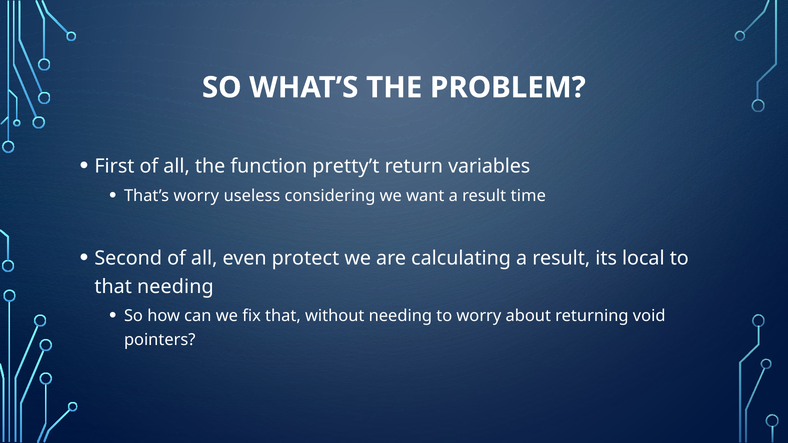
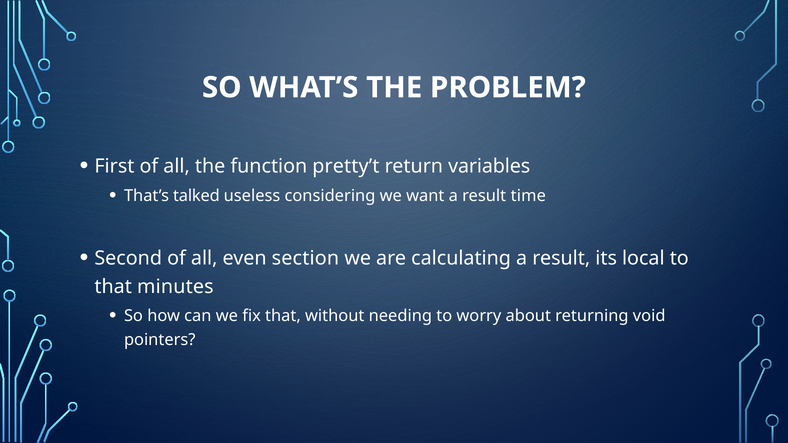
That’s worry: worry -> talked (196, 196)
protect: protect -> section (305, 258)
that needing: needing -> minutes (175, 287)
